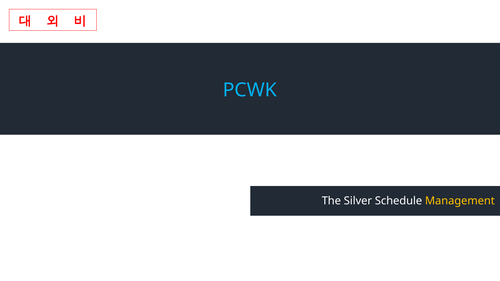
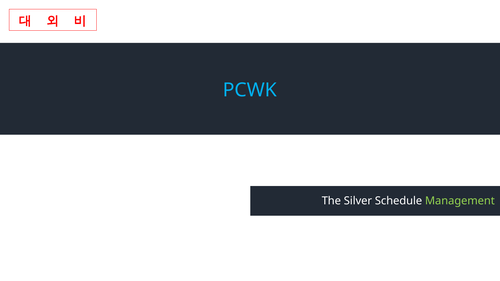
Management colour: yellow -> light green (460, 201)
